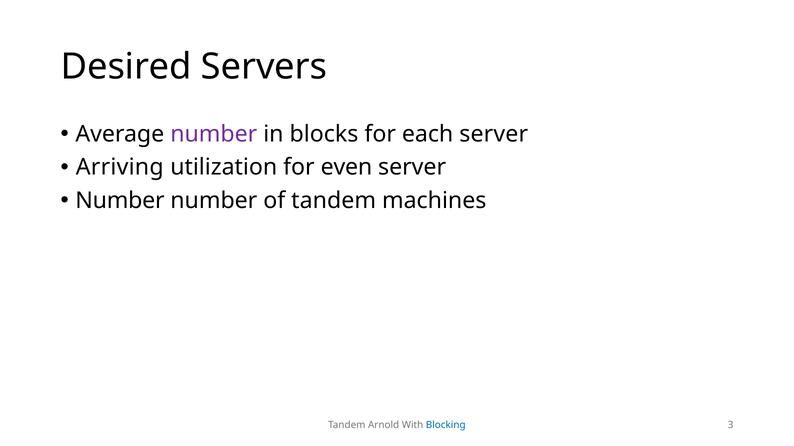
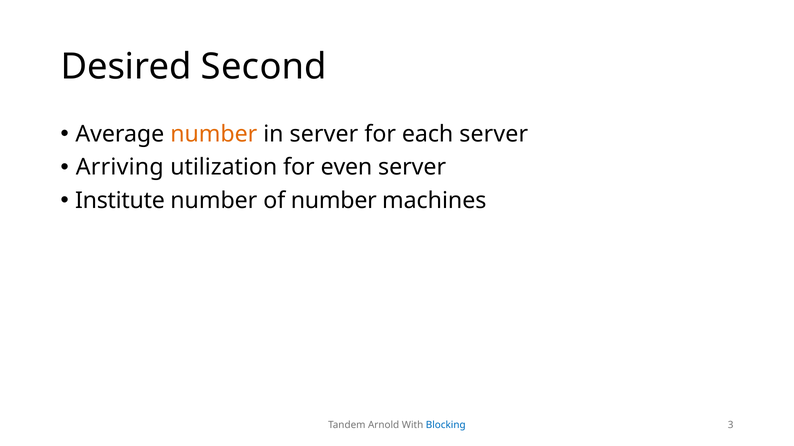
Servers: Servers -> Second (264, 67)
number colour: purple -> orange (214, 134)
in blocks: blocks -> server (324, 134)
Number: Number -> Institute (120, 201)
of tandem: tandem -> number (334, 201)
